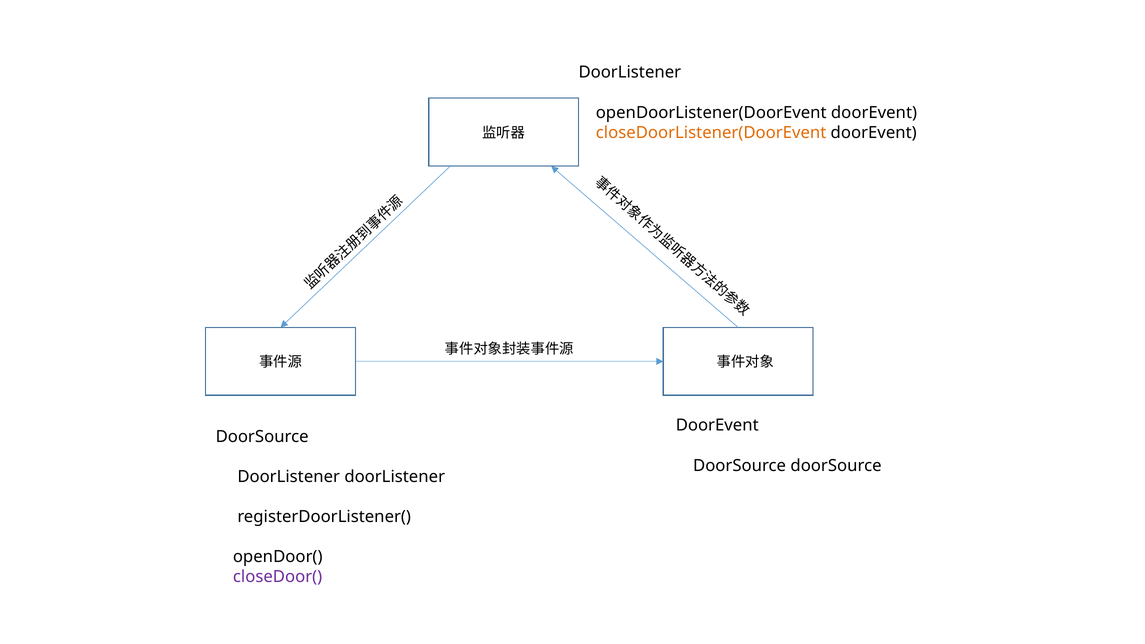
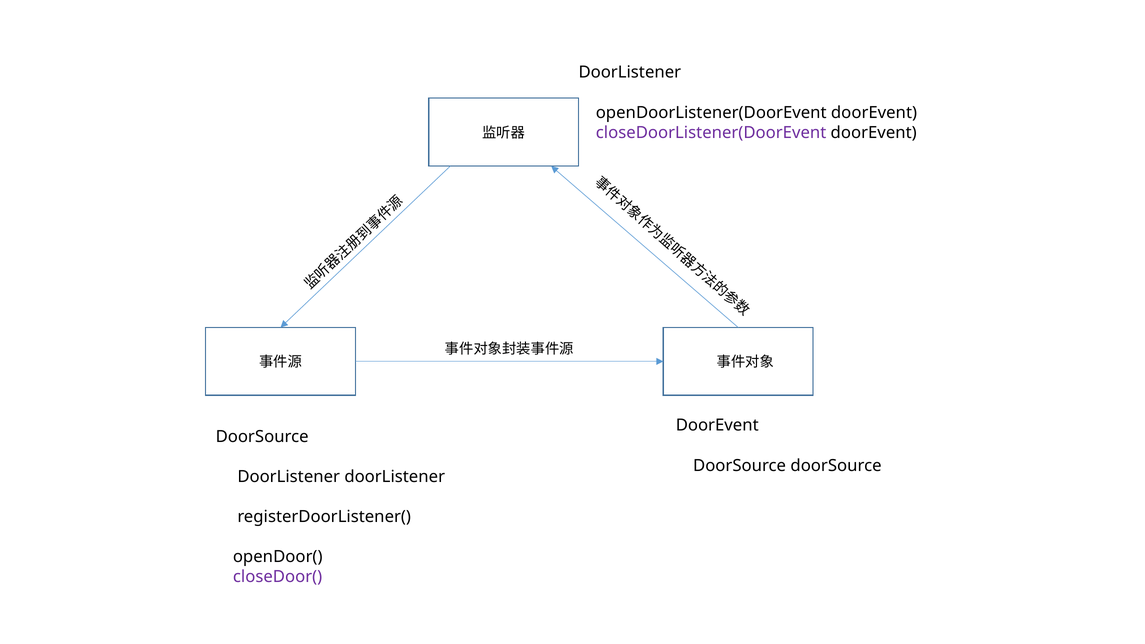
closeDoorListener(DoorEvent colour: orange -> purple (711, 133)
